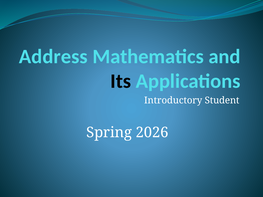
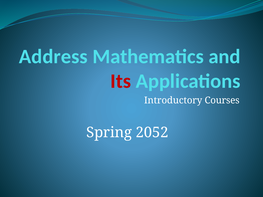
Its colour: black -> red (121, 81)
Student: Student -> Courses (222, 101)
2026: 2026 -> 2052 (152, 133)
